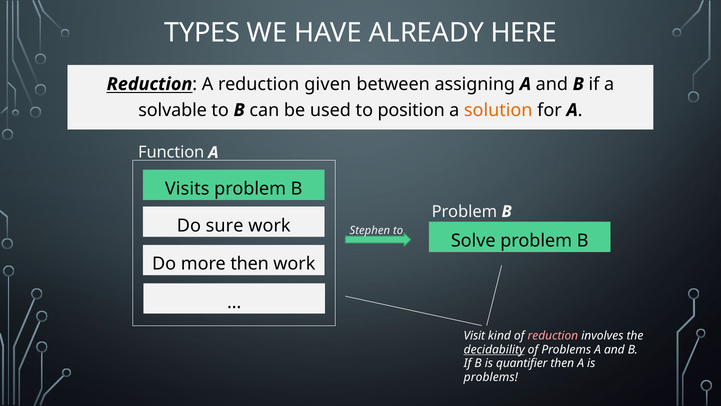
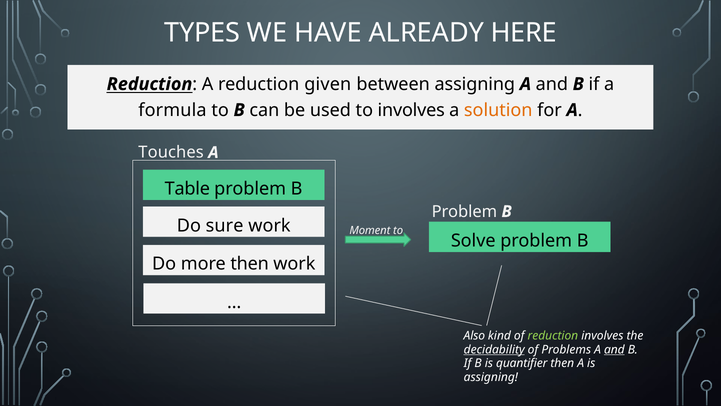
solvable: solvable -> formula (172, 110)
to position: position -> involves (411, 110)
Function: Function -> Touches (171, 152)
Visits: Visits -> Table (187, 189)
Stephen: Stephen -> Moment (370, 230)
Visit: Visit -> Also (474, 335)
reduction colour: pink -> light green (553, 335)
and underline: none -> present (614, 349)
problems: problems -> assigning (491, 377)
